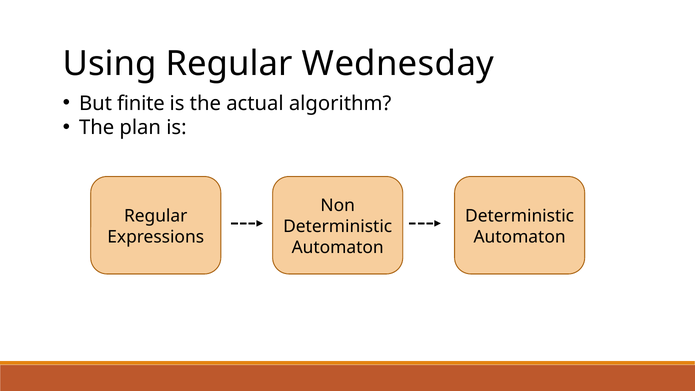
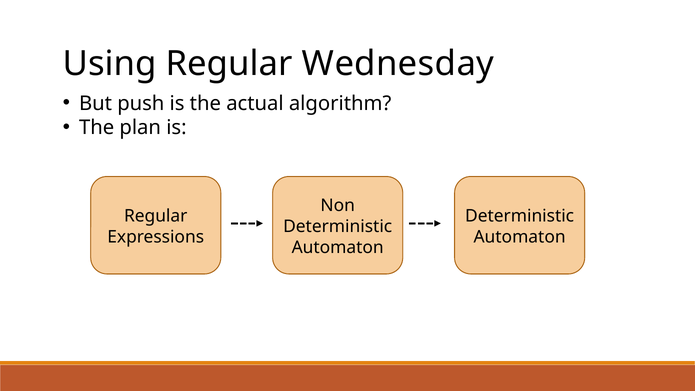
finite: finite -> push (141, 103)
